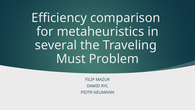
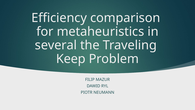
Must: Must -> Keep (71, 59)
